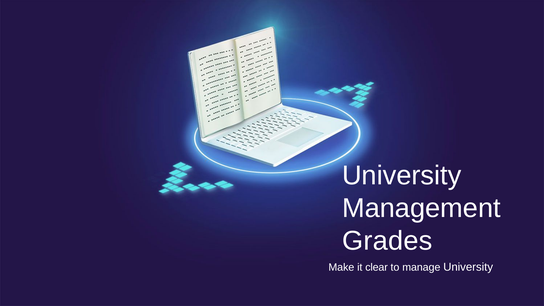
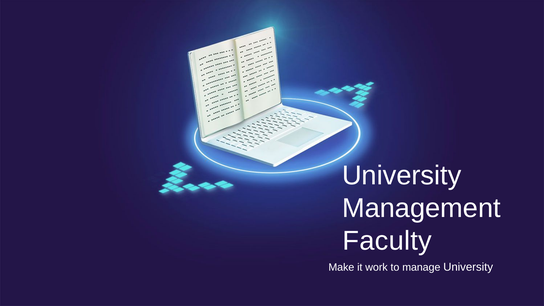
Grades: Grades -> Faculty (387, 241)
clear: clear -> work (376, 267)
